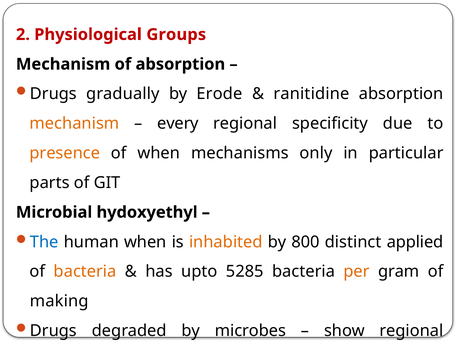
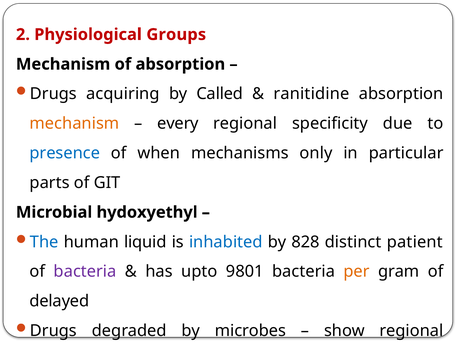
gradually: gradually -> acquiring (123, 94)
Erode: Erode -> Called (220, 94)
presence colour: orange -> blue (65, 153)
human when: when -> liquid (145, 242)
inhabited colour: orange -> blue (226, 242)
800: 800 -> 828 (305, 242)
applied: applied -> patient (415, 242)
bacteria colour: orange -> purple (85, 272)
5285: 5285 -> 9801 (245, 272)
making: making -> delayed (59, 301)
